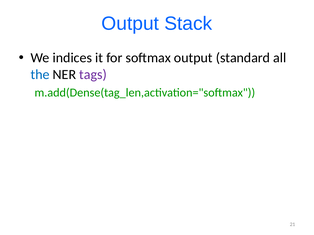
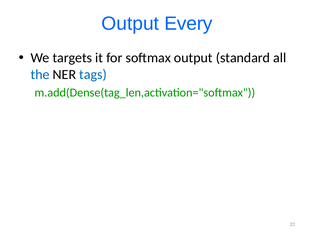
Stack: Stack -> Every (188, 24)
indices: indices -> targets (72, 58)
tags colour: purple -> blue (93, 75)
